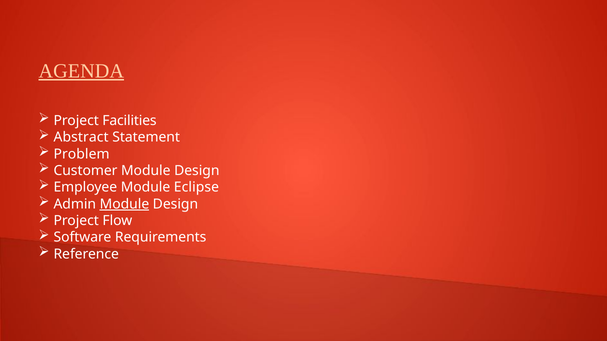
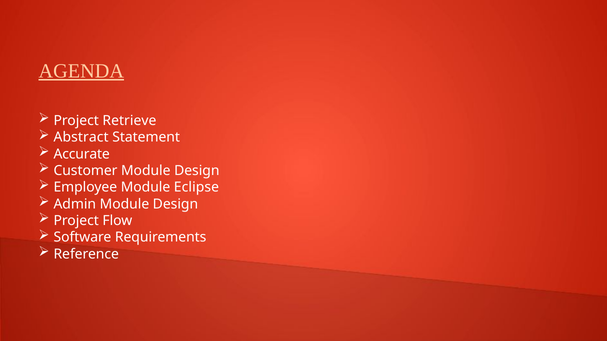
Facilities: Facilities -> Retrieve (129, 121)
Problem: Problem -> Accurate (82, 154)
Module underline: present -> none (124, 204)
